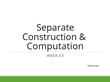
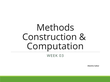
Separate: Separate -> Methods (55, 28)
